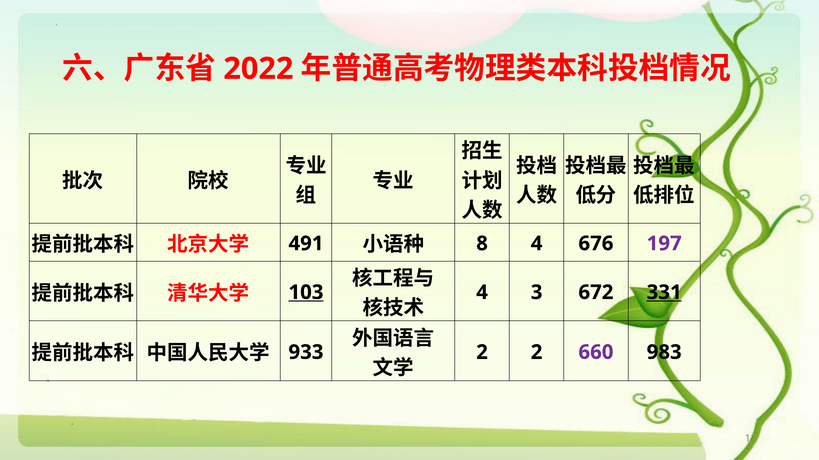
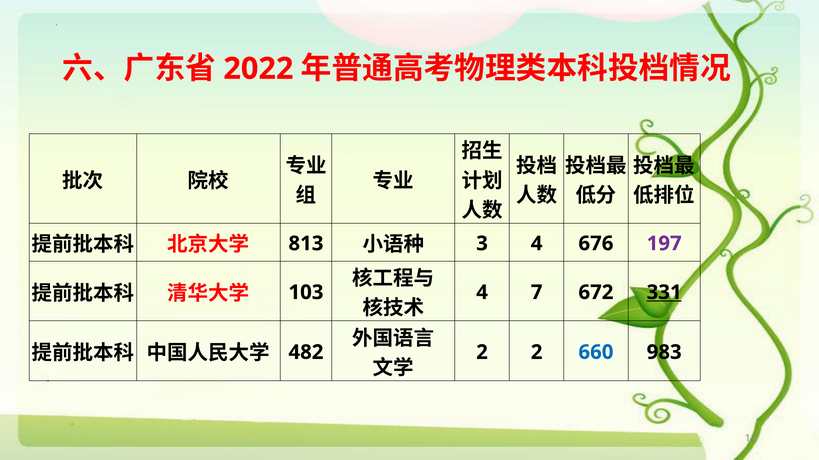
491: 491 -> 813 (306, 244)
8: 8 -> 3 (482, 244)
103 underline: present -> none (306, 293)
3: 3 -> 7 (537, 293)
933: 933 -> 482 (306, 353)
660 colour: purple -> blue (596, 353)
